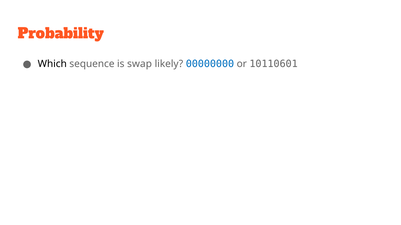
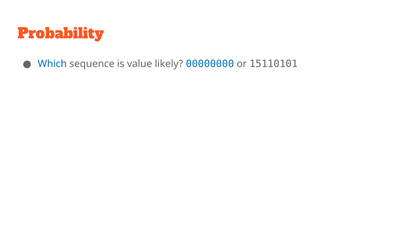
Which colour: black -> blue (52, 64)
swap: swap -> value (140, 64)
10110601: 10110601 -> 15110101 (274, 64)
